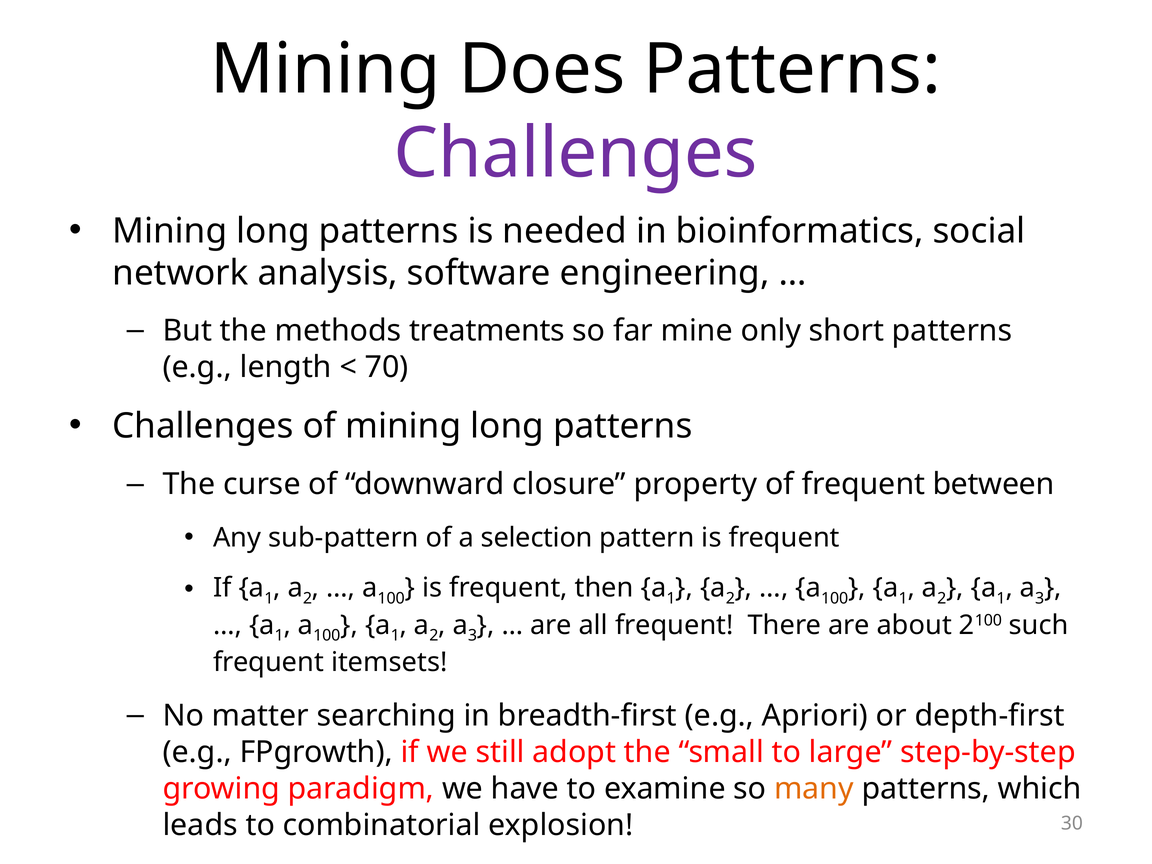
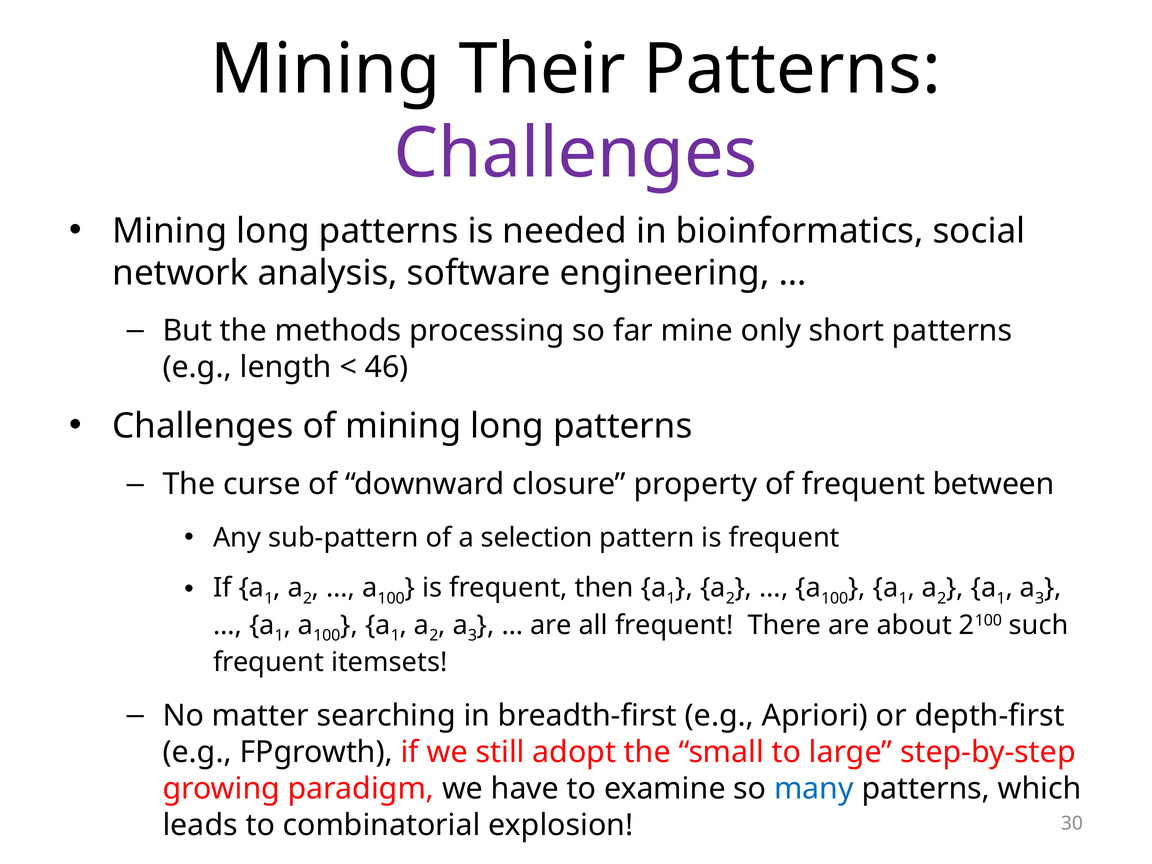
Does: Does -> Their (542, 69)
treatments: treatments -> processing (487, 331)
70: 70 -> 46 (387, 367)
many colour: orange -> blue (814, 789)
